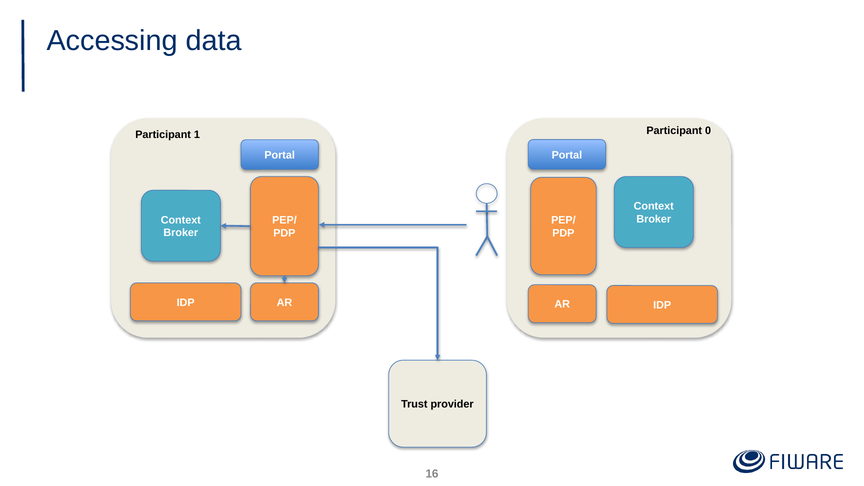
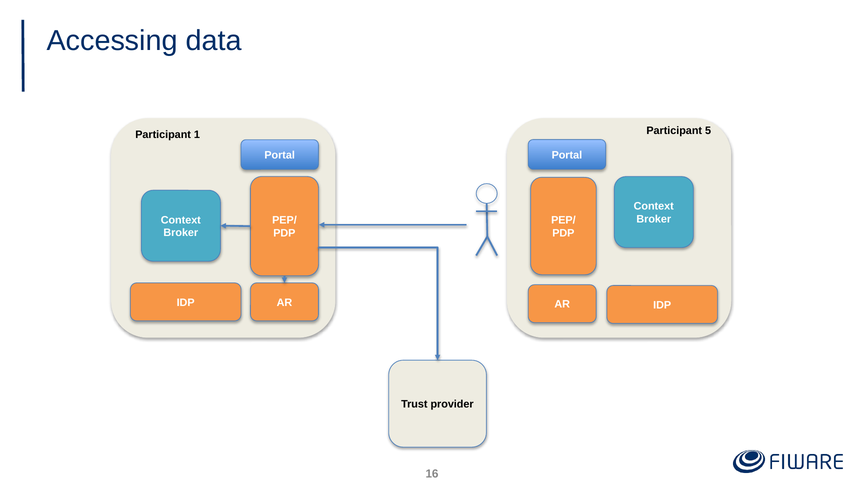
0: 0 -> 5 (708, 131)
